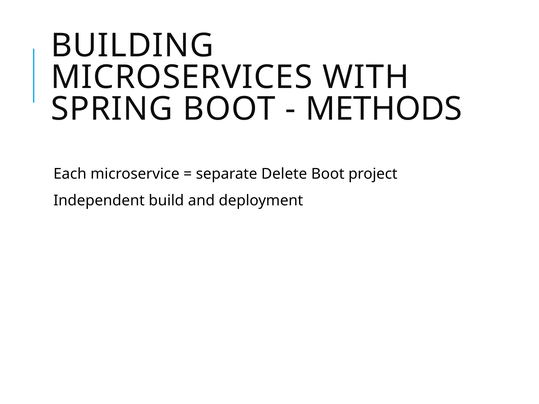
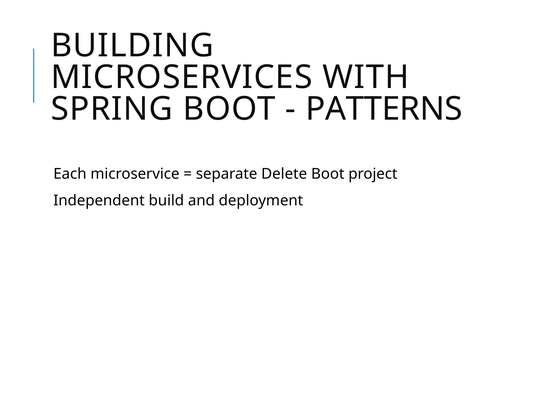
METHODS: METHODS -> PATTERNS (384, 109)
